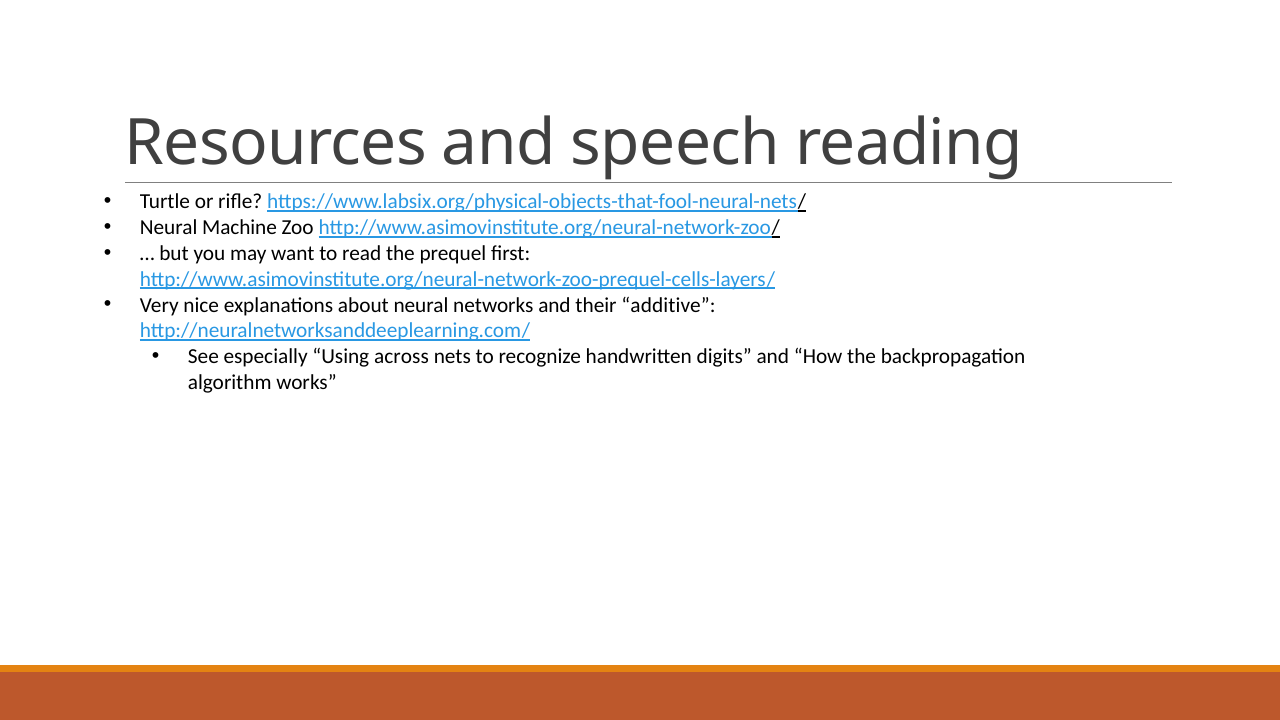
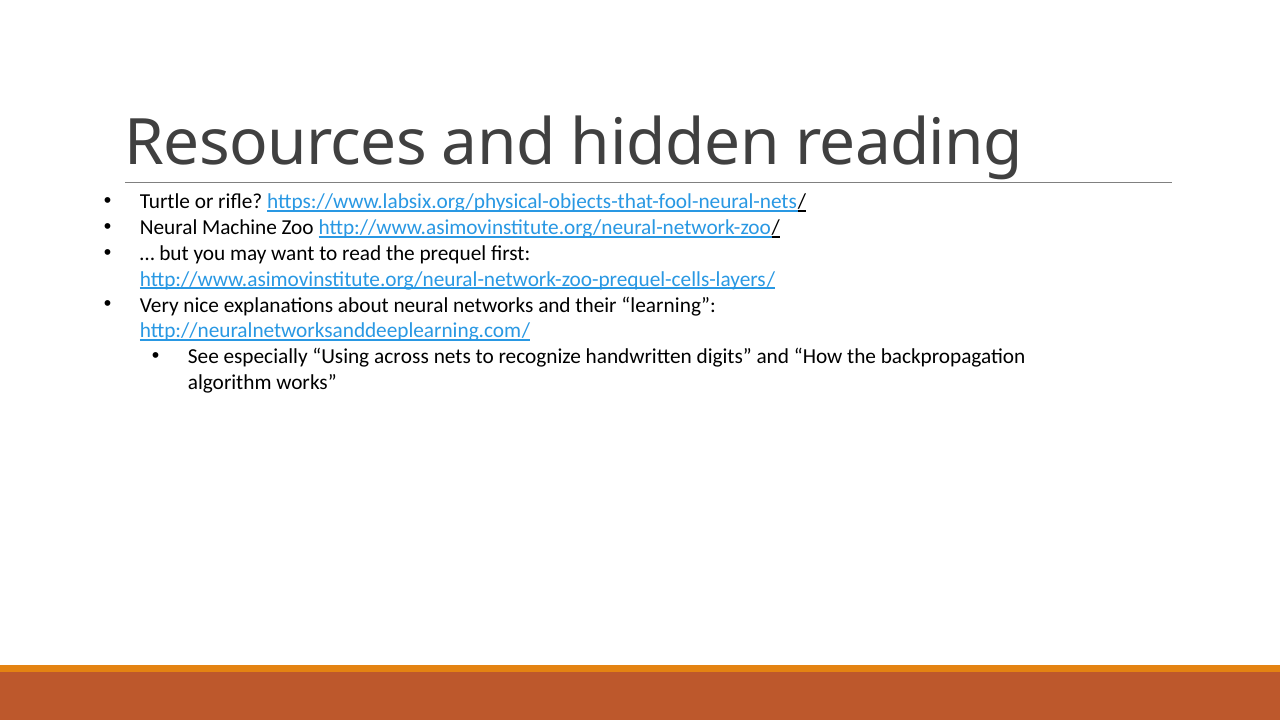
speech: speech -> hidden (675, 143)
additive: additive -> learning (669, 305)
